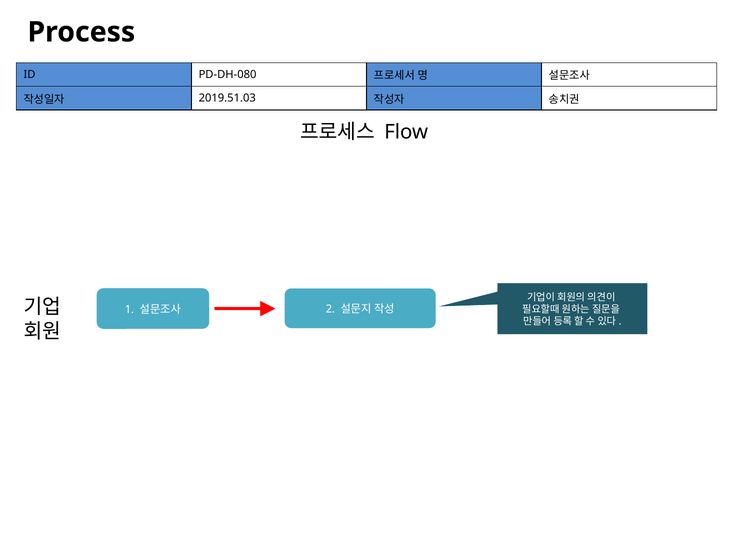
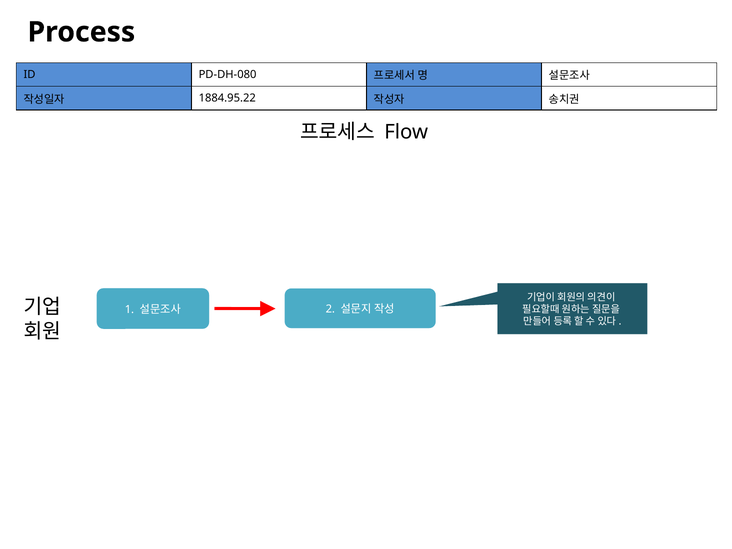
2019.51.03: 2019.51.03 -> 1884.95.22 (227, 98)
